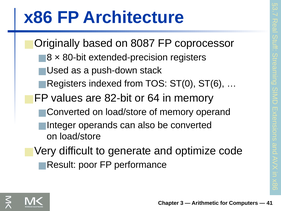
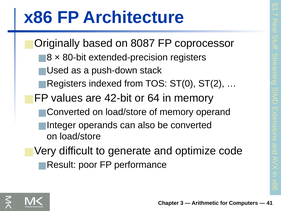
ST(6: ST(6 -> ST(2 (211, 83)
82-bit: 82-bit -> 42-bit (118, 98)
